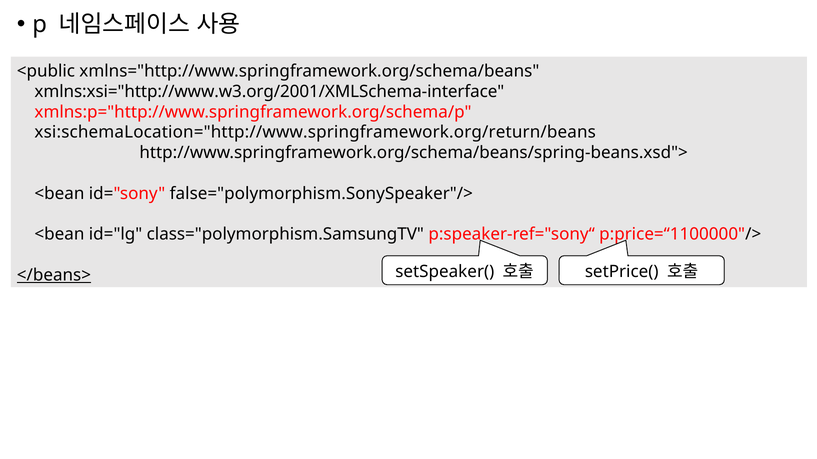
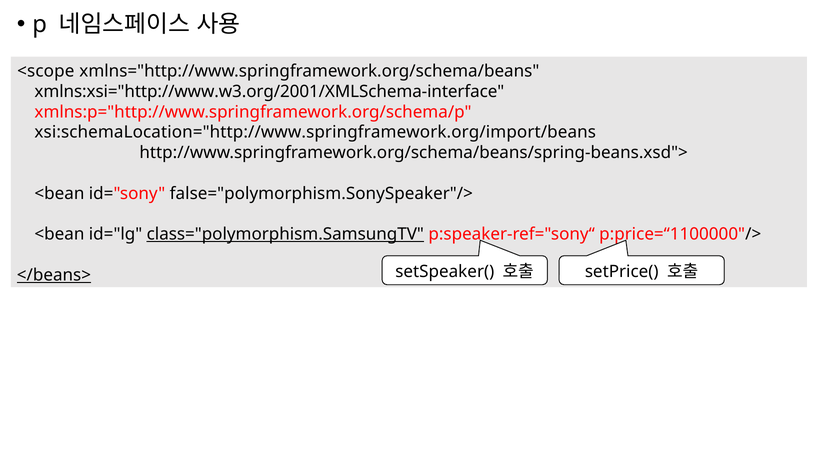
<public: <public -> <scope (46, 71)
xsi:schemaLocation="http://www.springframework.org/return/beans: xsi:schemaLocation="http://www.springframework.org/return/beans -> xsi:schemaLocation="http://www.springframework.org/import/beans (315, 132)
class="polymorphism.SamsungTV underline: none -> present (285, 235)
